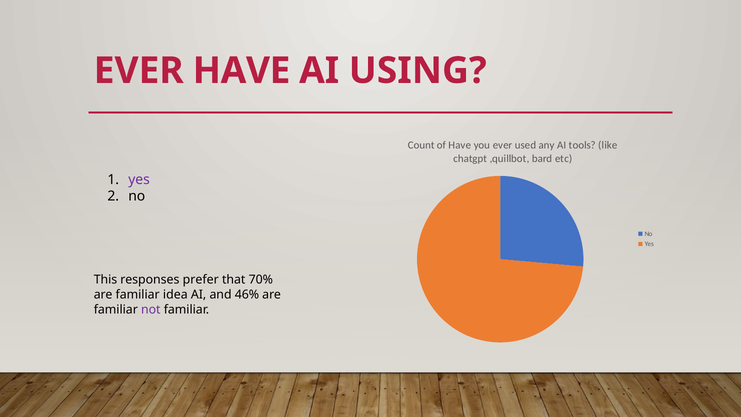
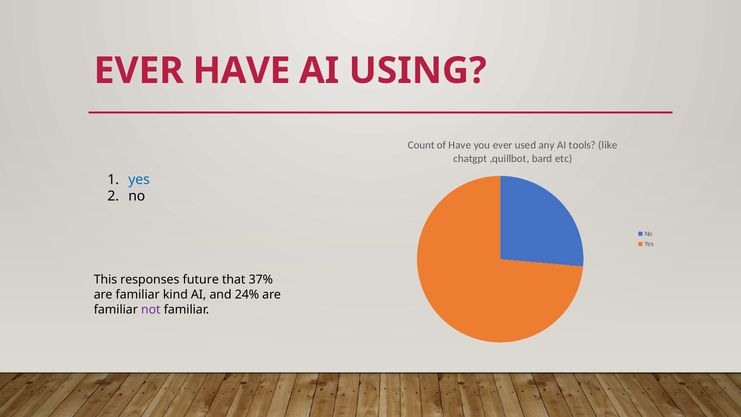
yes colour: purple -> blue (139, 180)
prefer: prefer -> future (201, 280)
70%: 70% -> 37% (261, 280)
idea: idea -> kind (175, 295)
46%: 46% -> 24% (247, 295)
